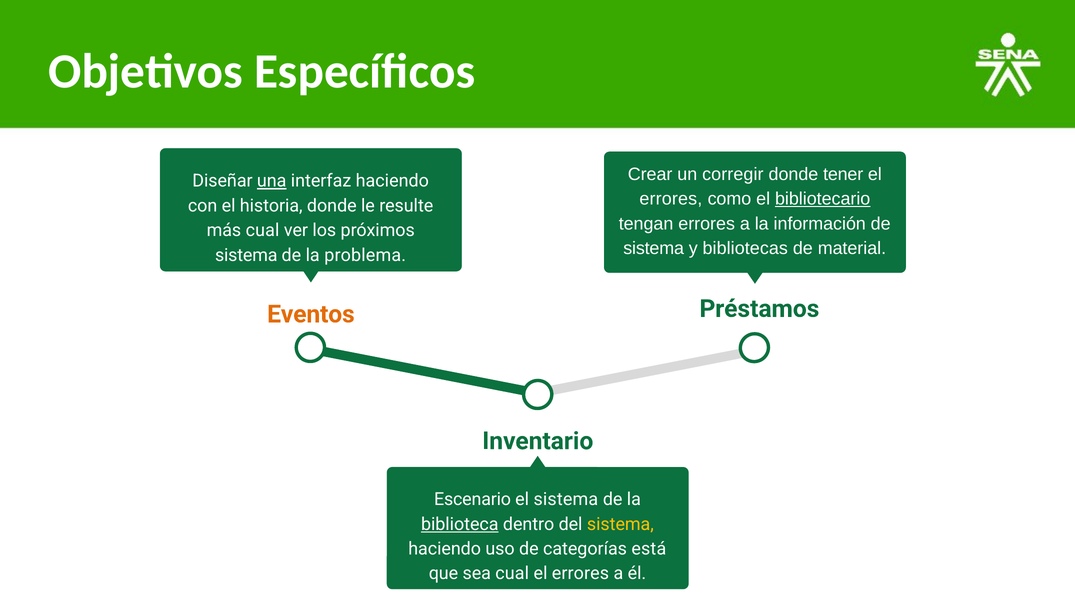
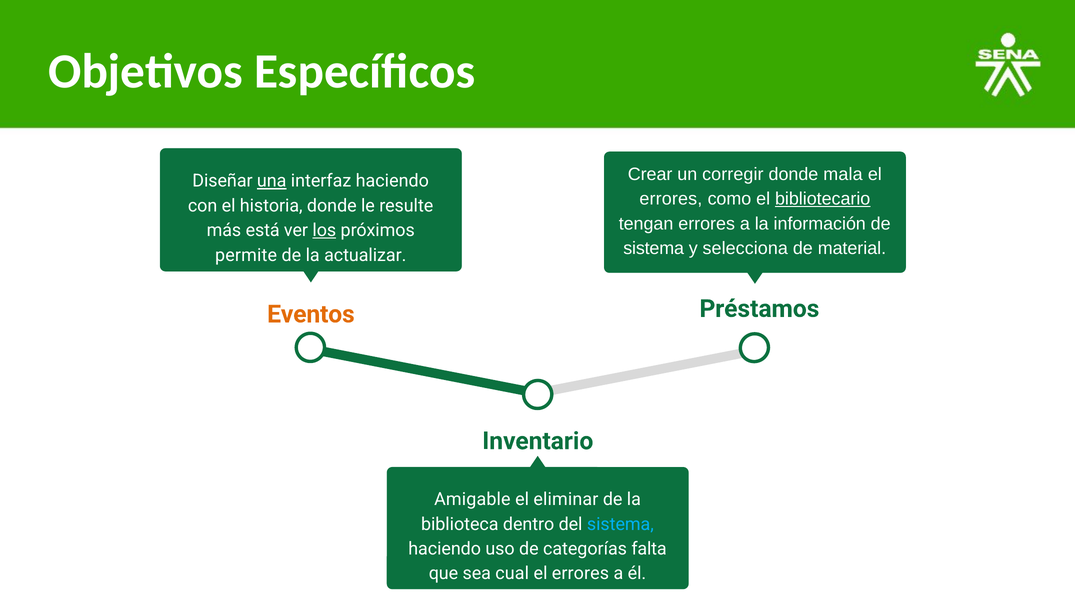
tener: tener -> mala (843, 174)
más cual: cual -> está (263, 230)
los underline: none -> present (324, 230)
bibliotecas: bibliotecas -> selecciona (745, 248)
sistema: sistema -> permite (246, 255)
problema: problema -> actualizar (365, 255)
Escenario: Escenario -> Amigable (472, 499)
el sistema: sistema -> eliminar (566, 499)
biblioteca underline: present -> none (460, 524)
sistema colour: yellow -> light blue (620, 524)
está: está -> falta (649, 549)
